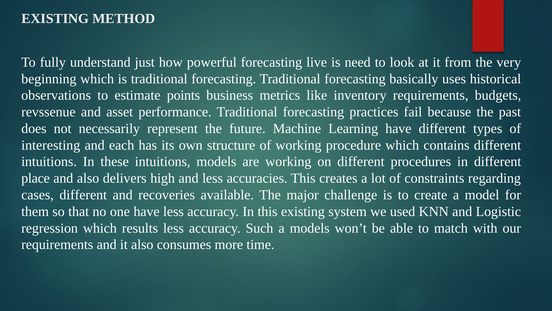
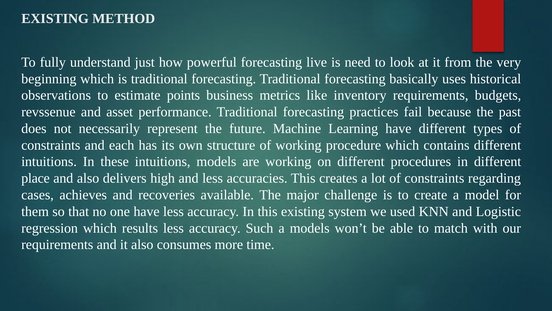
interesting: interesting -> constraints (51, 145)
cases different: different -> achieves (83, 195)
